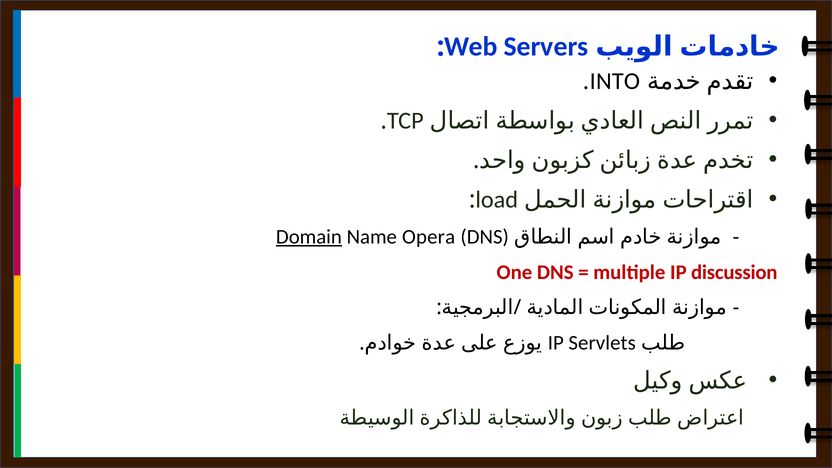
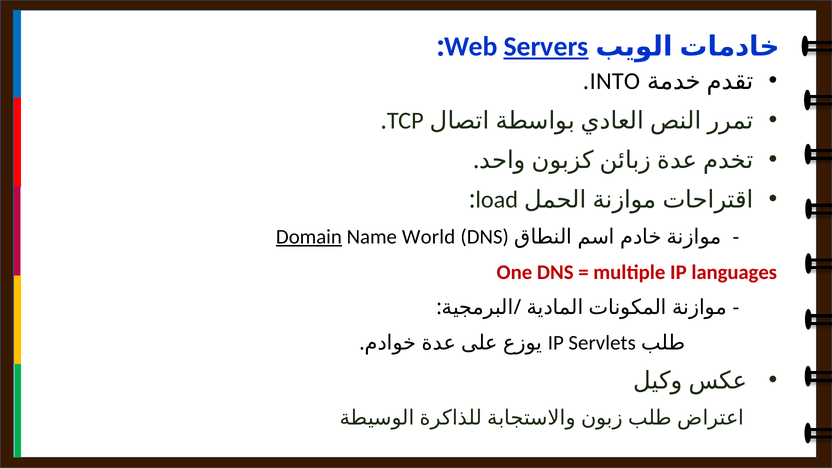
Servers underline: none -> present (546, 47)
Opera: Opera -> World (429, 237)
discussion: discussion -> languages (734, 272)
